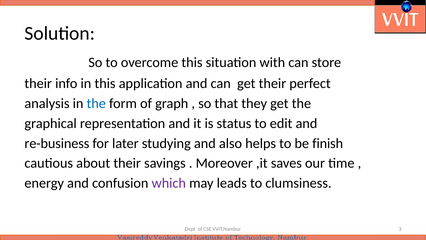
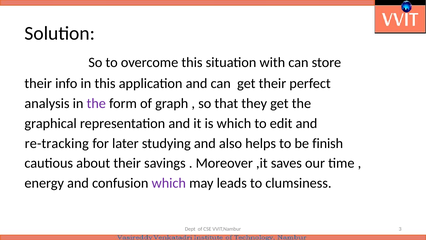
the colour: blue -> purple (96, 103)
is status: status -> which (234, 123)
re-business: re-business -> re-tracking (57, 143)
